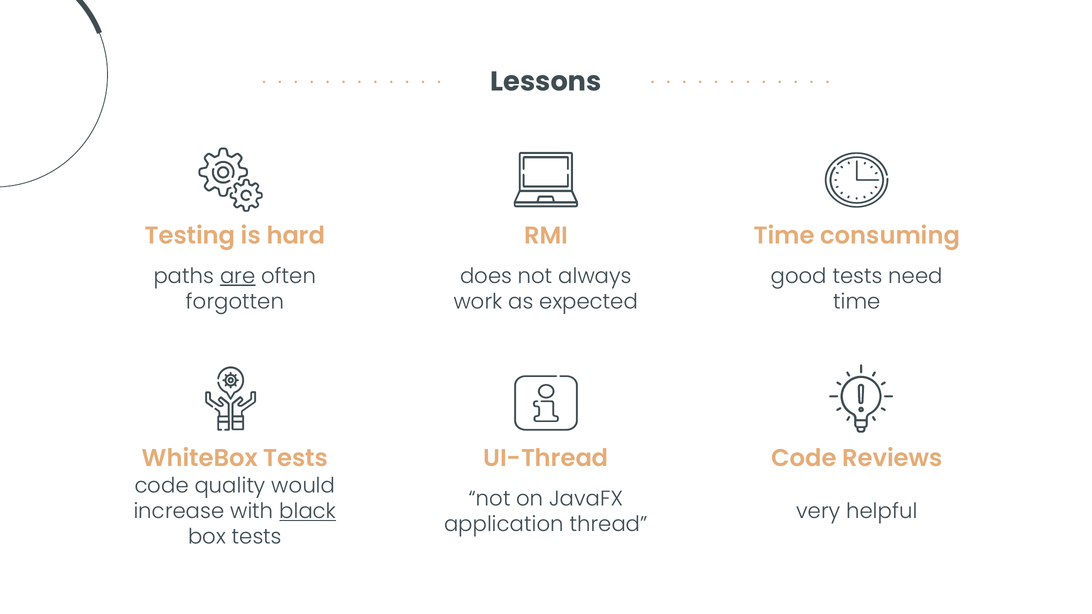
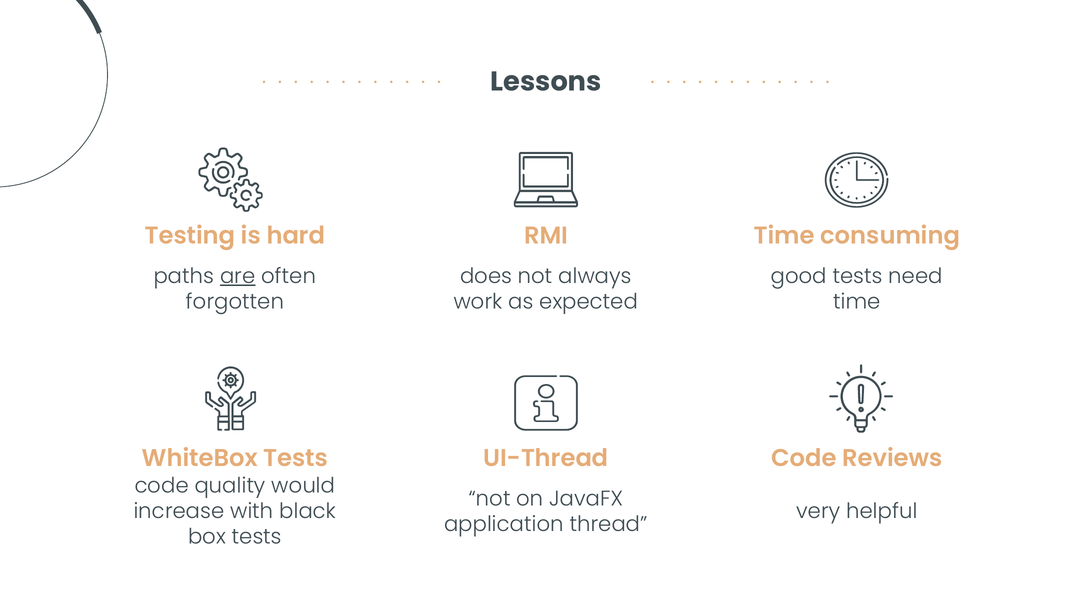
black underline: present -> none (308, 512)
